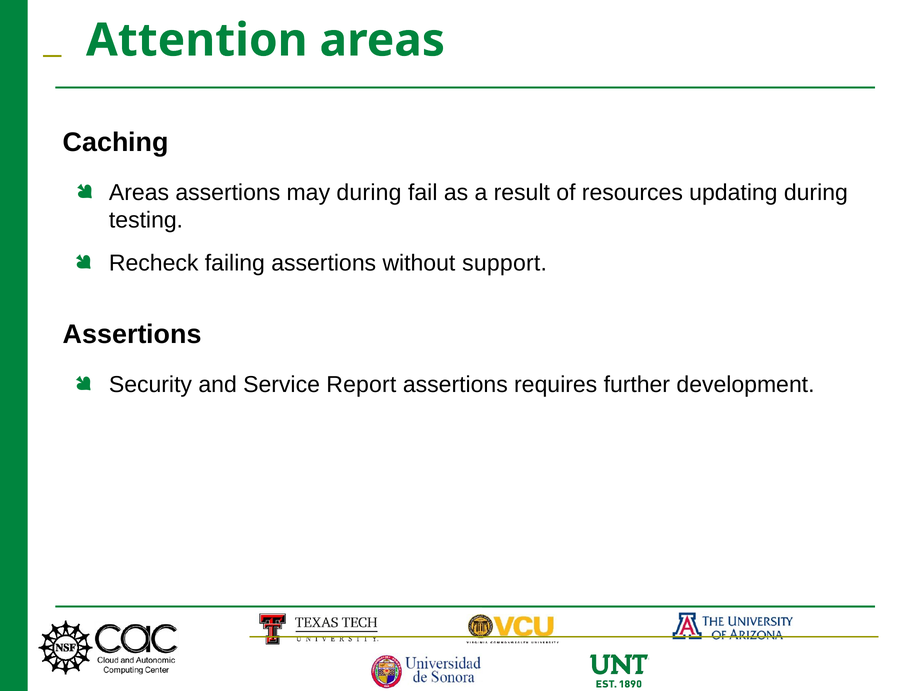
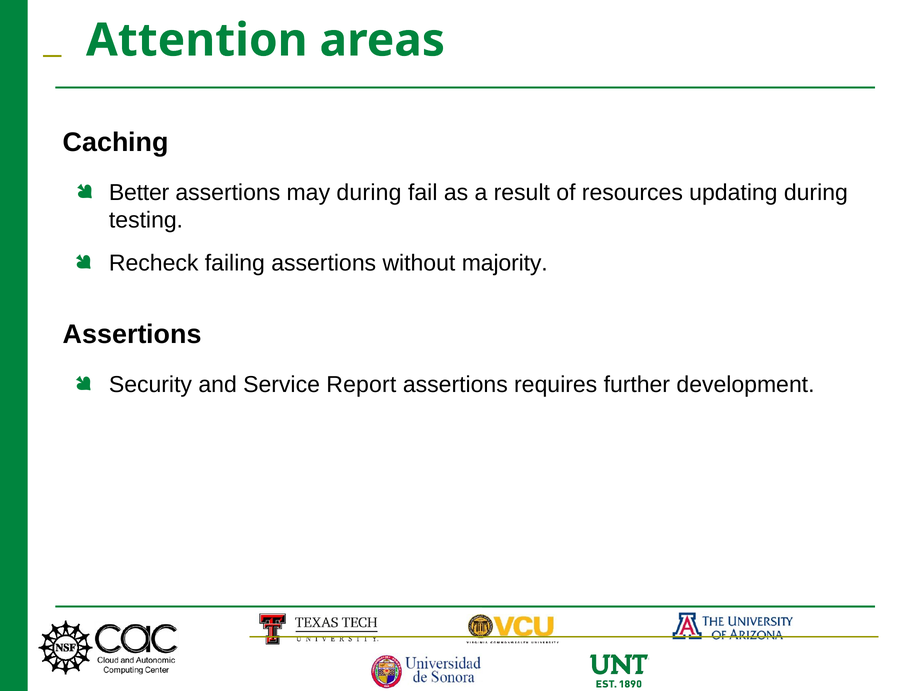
Areas: Areas -> Better (139, 192)
support: support -> majority (505, 263)
